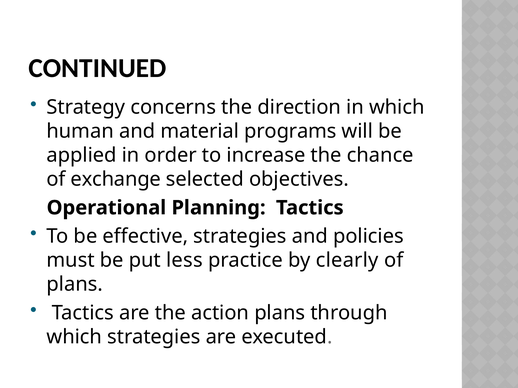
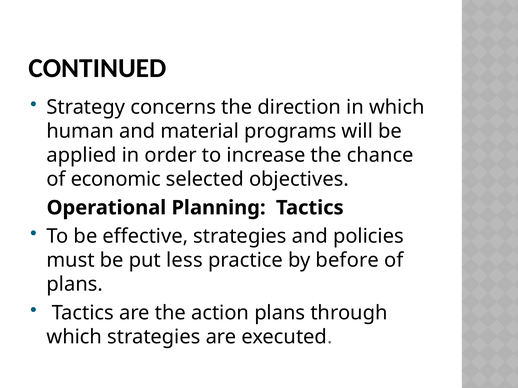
exchange: exchange -> economic (116, 180)
clearly: clearly -> before (347, 261)
